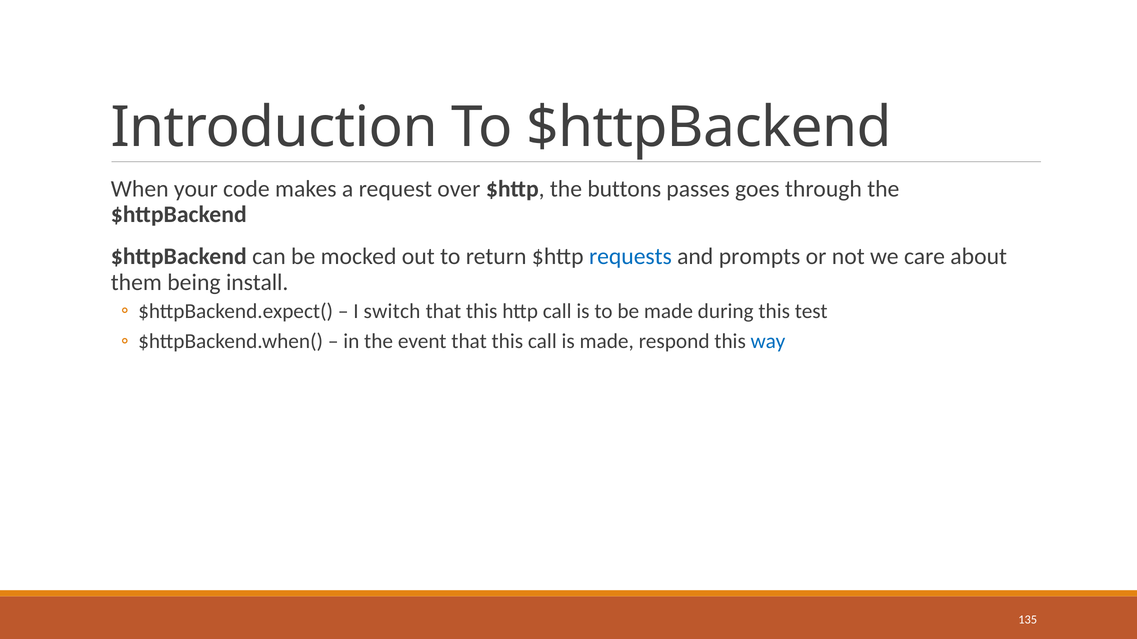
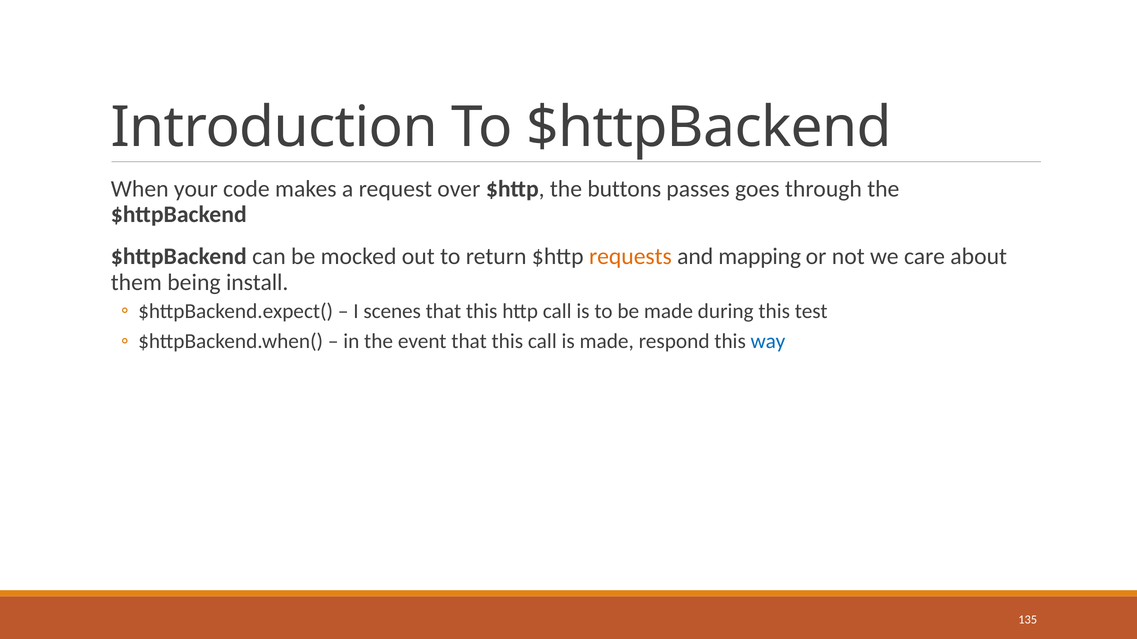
requests colour: blue -> orange (630, 257)
prompts: prompts -> mapping (760, 257)
switch: switch -> scenes (392, 312)
